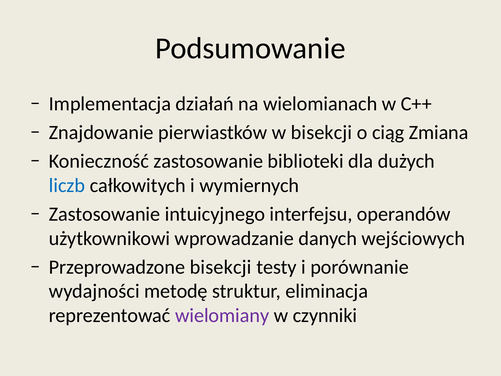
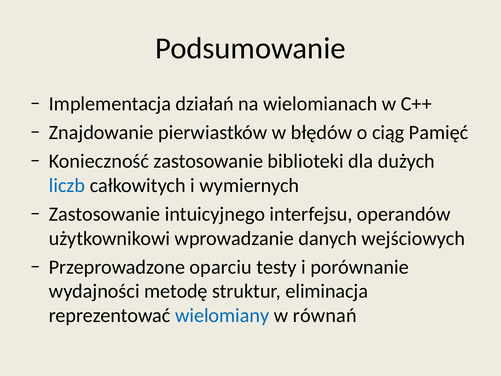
w bisekcji: bisekcji -> błędów (322, 132)
Zmiana: Zmiana -> Pamięć (439, 132)
Przeprowadzone bisekcji: bisekcji -> oparciu (221, 267)
wielomiany colour: purple -> blue (222, 315)
czynniki: czynniki -> równań (325, 315)
